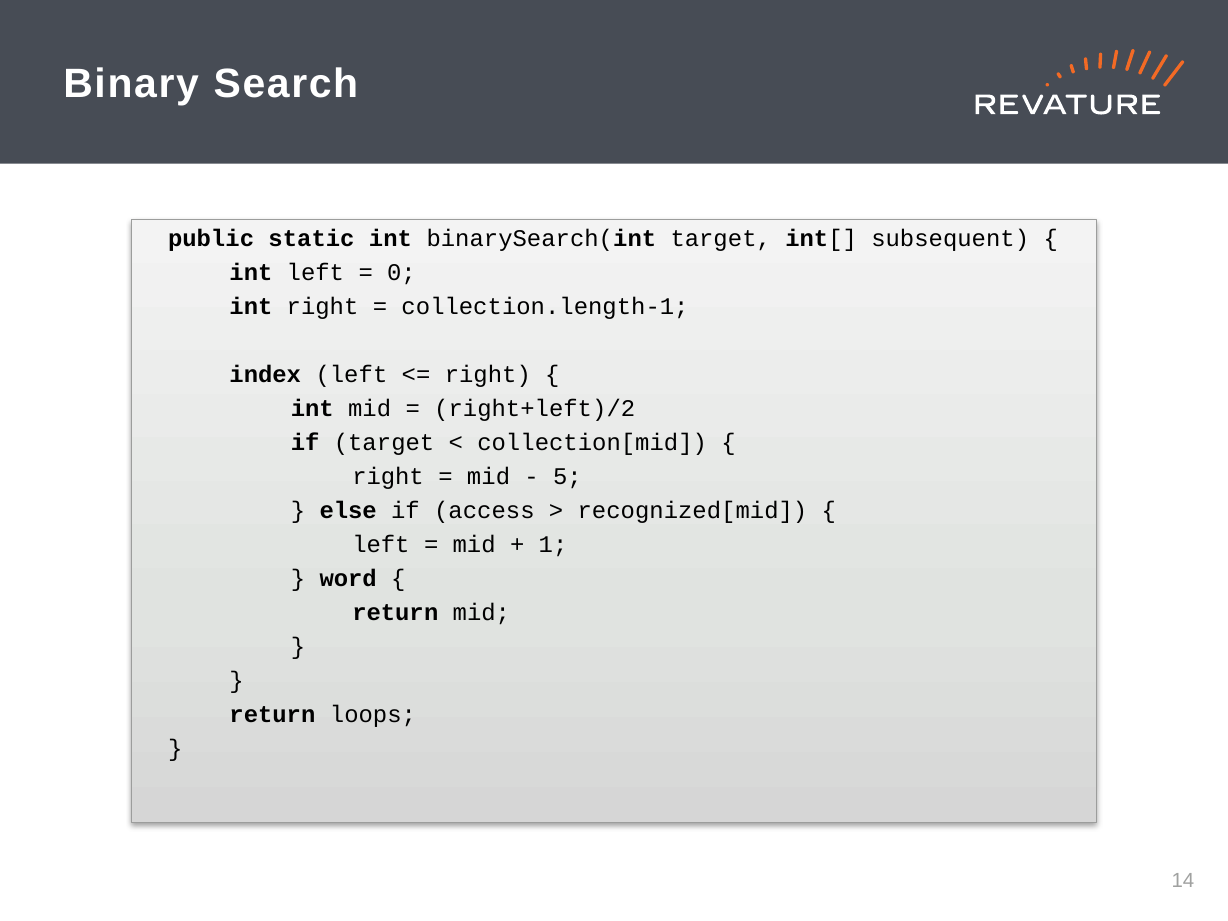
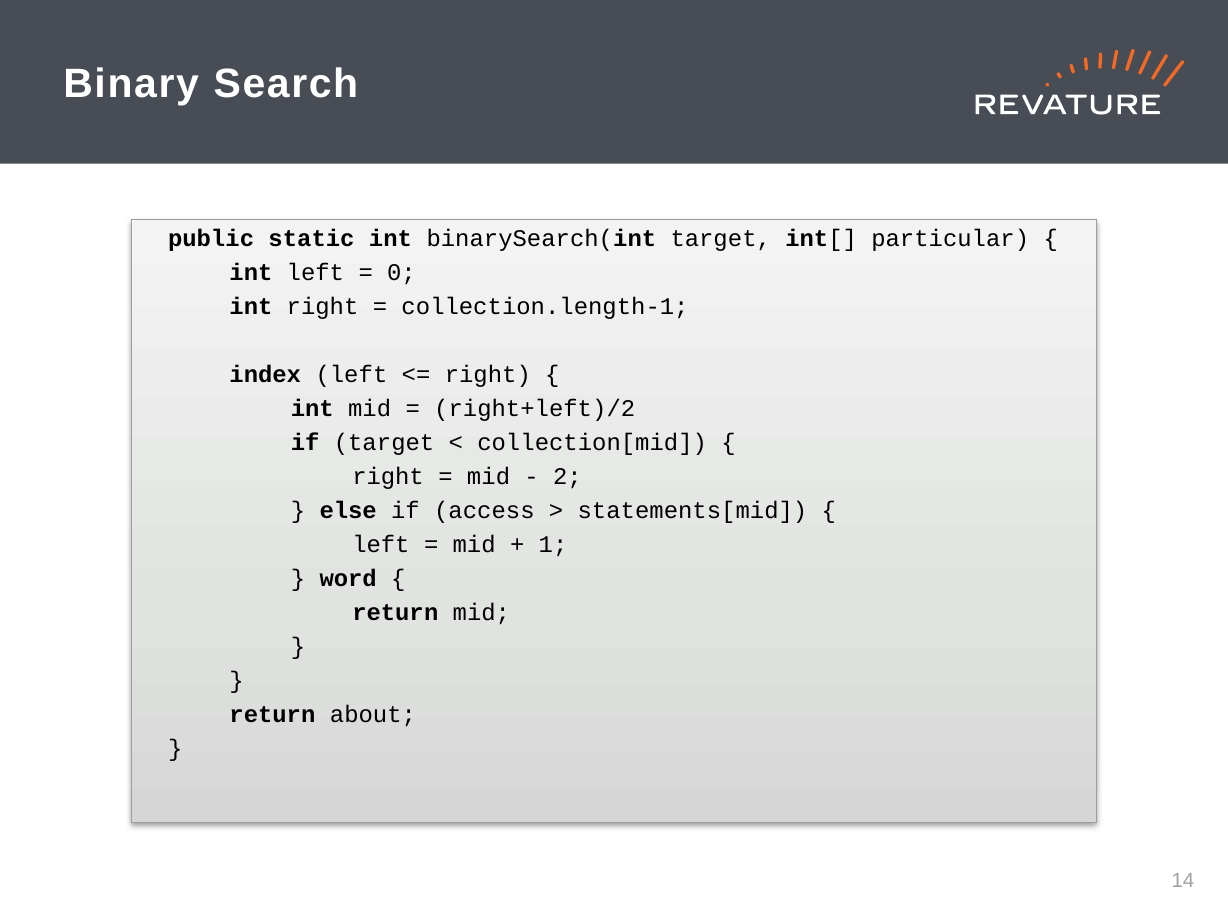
subsequent: subsequent -> particular (950, 239)
5: 5 -> 2 (567, 476)
recognized[mid: recognized[mid -> statements[mid (692, 510)
loops: loops -> about (373, 714)
